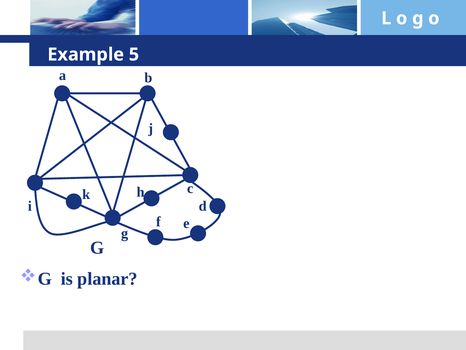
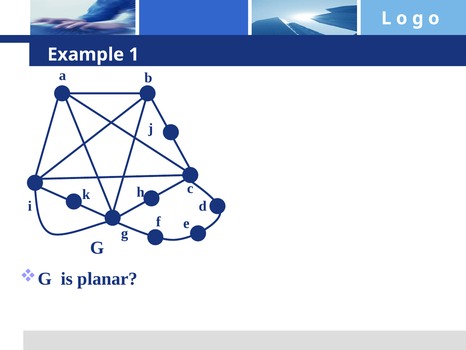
5: 5 -> 1 (134, 54)
